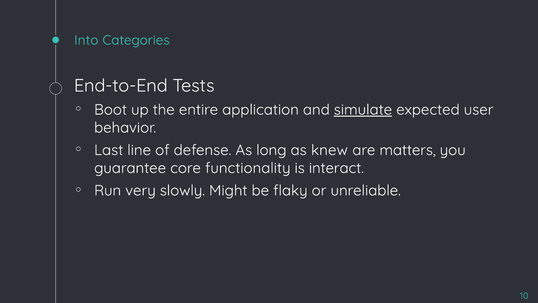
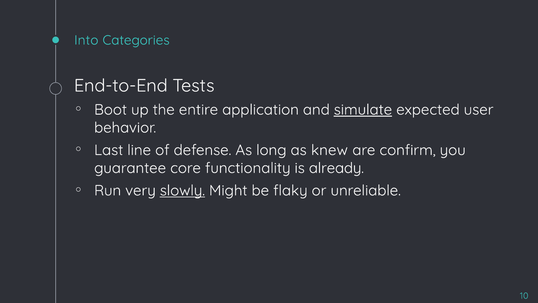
matters: matters -> confirm (408, 150)
interact: interact -> already (336, 168)
slowly underline: none -> present (182, 190)
